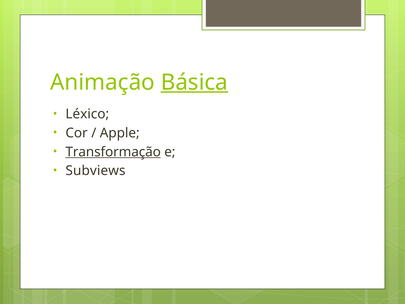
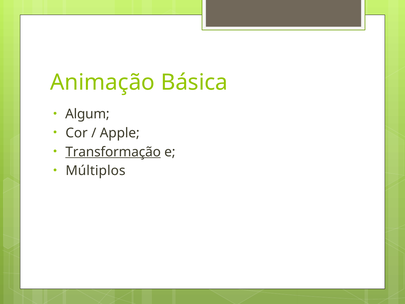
Básica underline: present -> none (194, 82)
Léxico: Léxico -> Algum (87, 114)
Subviews: Subviews -> Múltiplos (96, 171)
